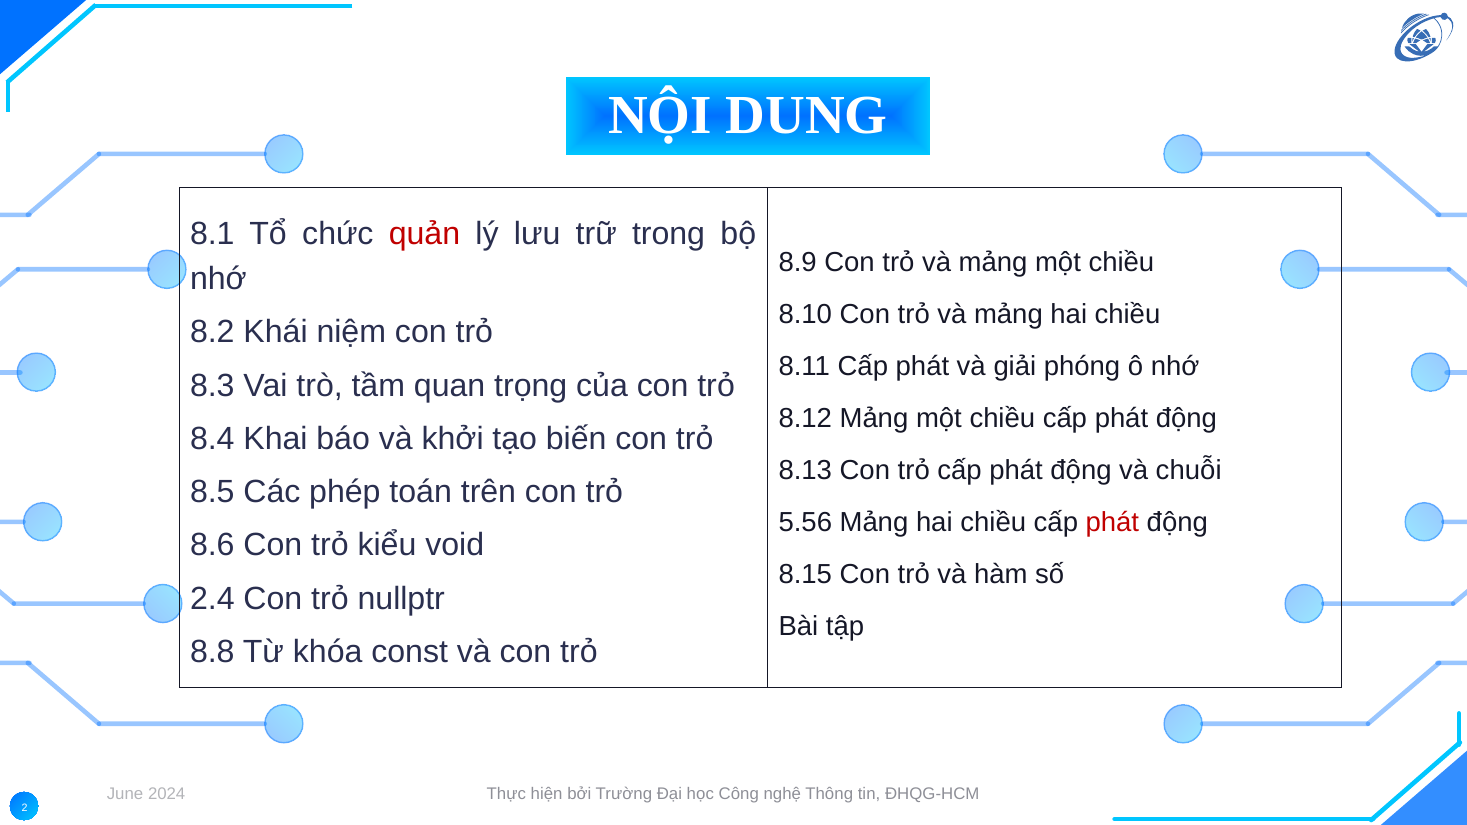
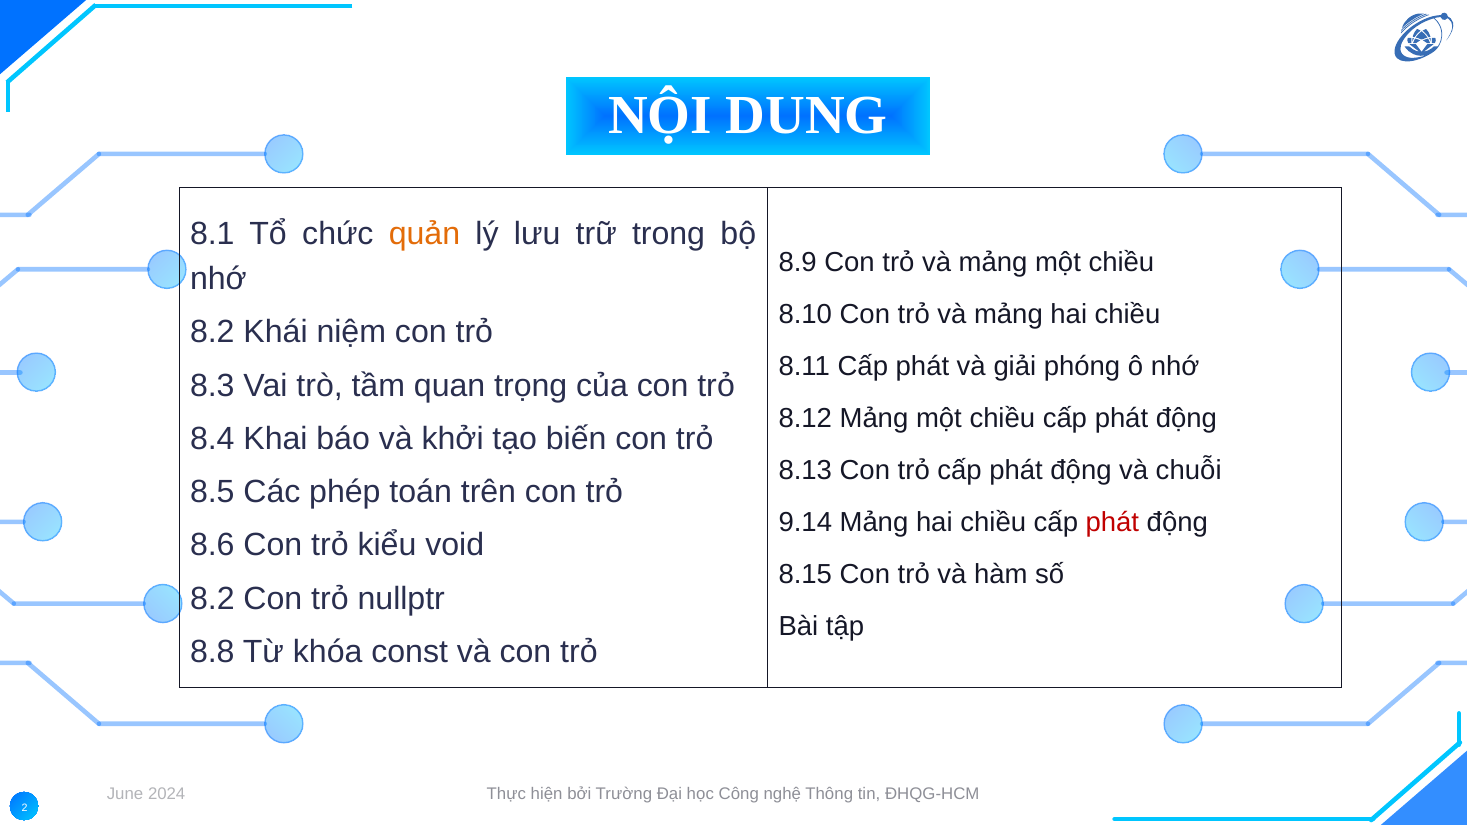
quản colour: red -> orange (424, 234)
5.56: 5.56 -> 9.14 (805, 522)
2.4: 2.4 -> 8.2 (212, 599)
